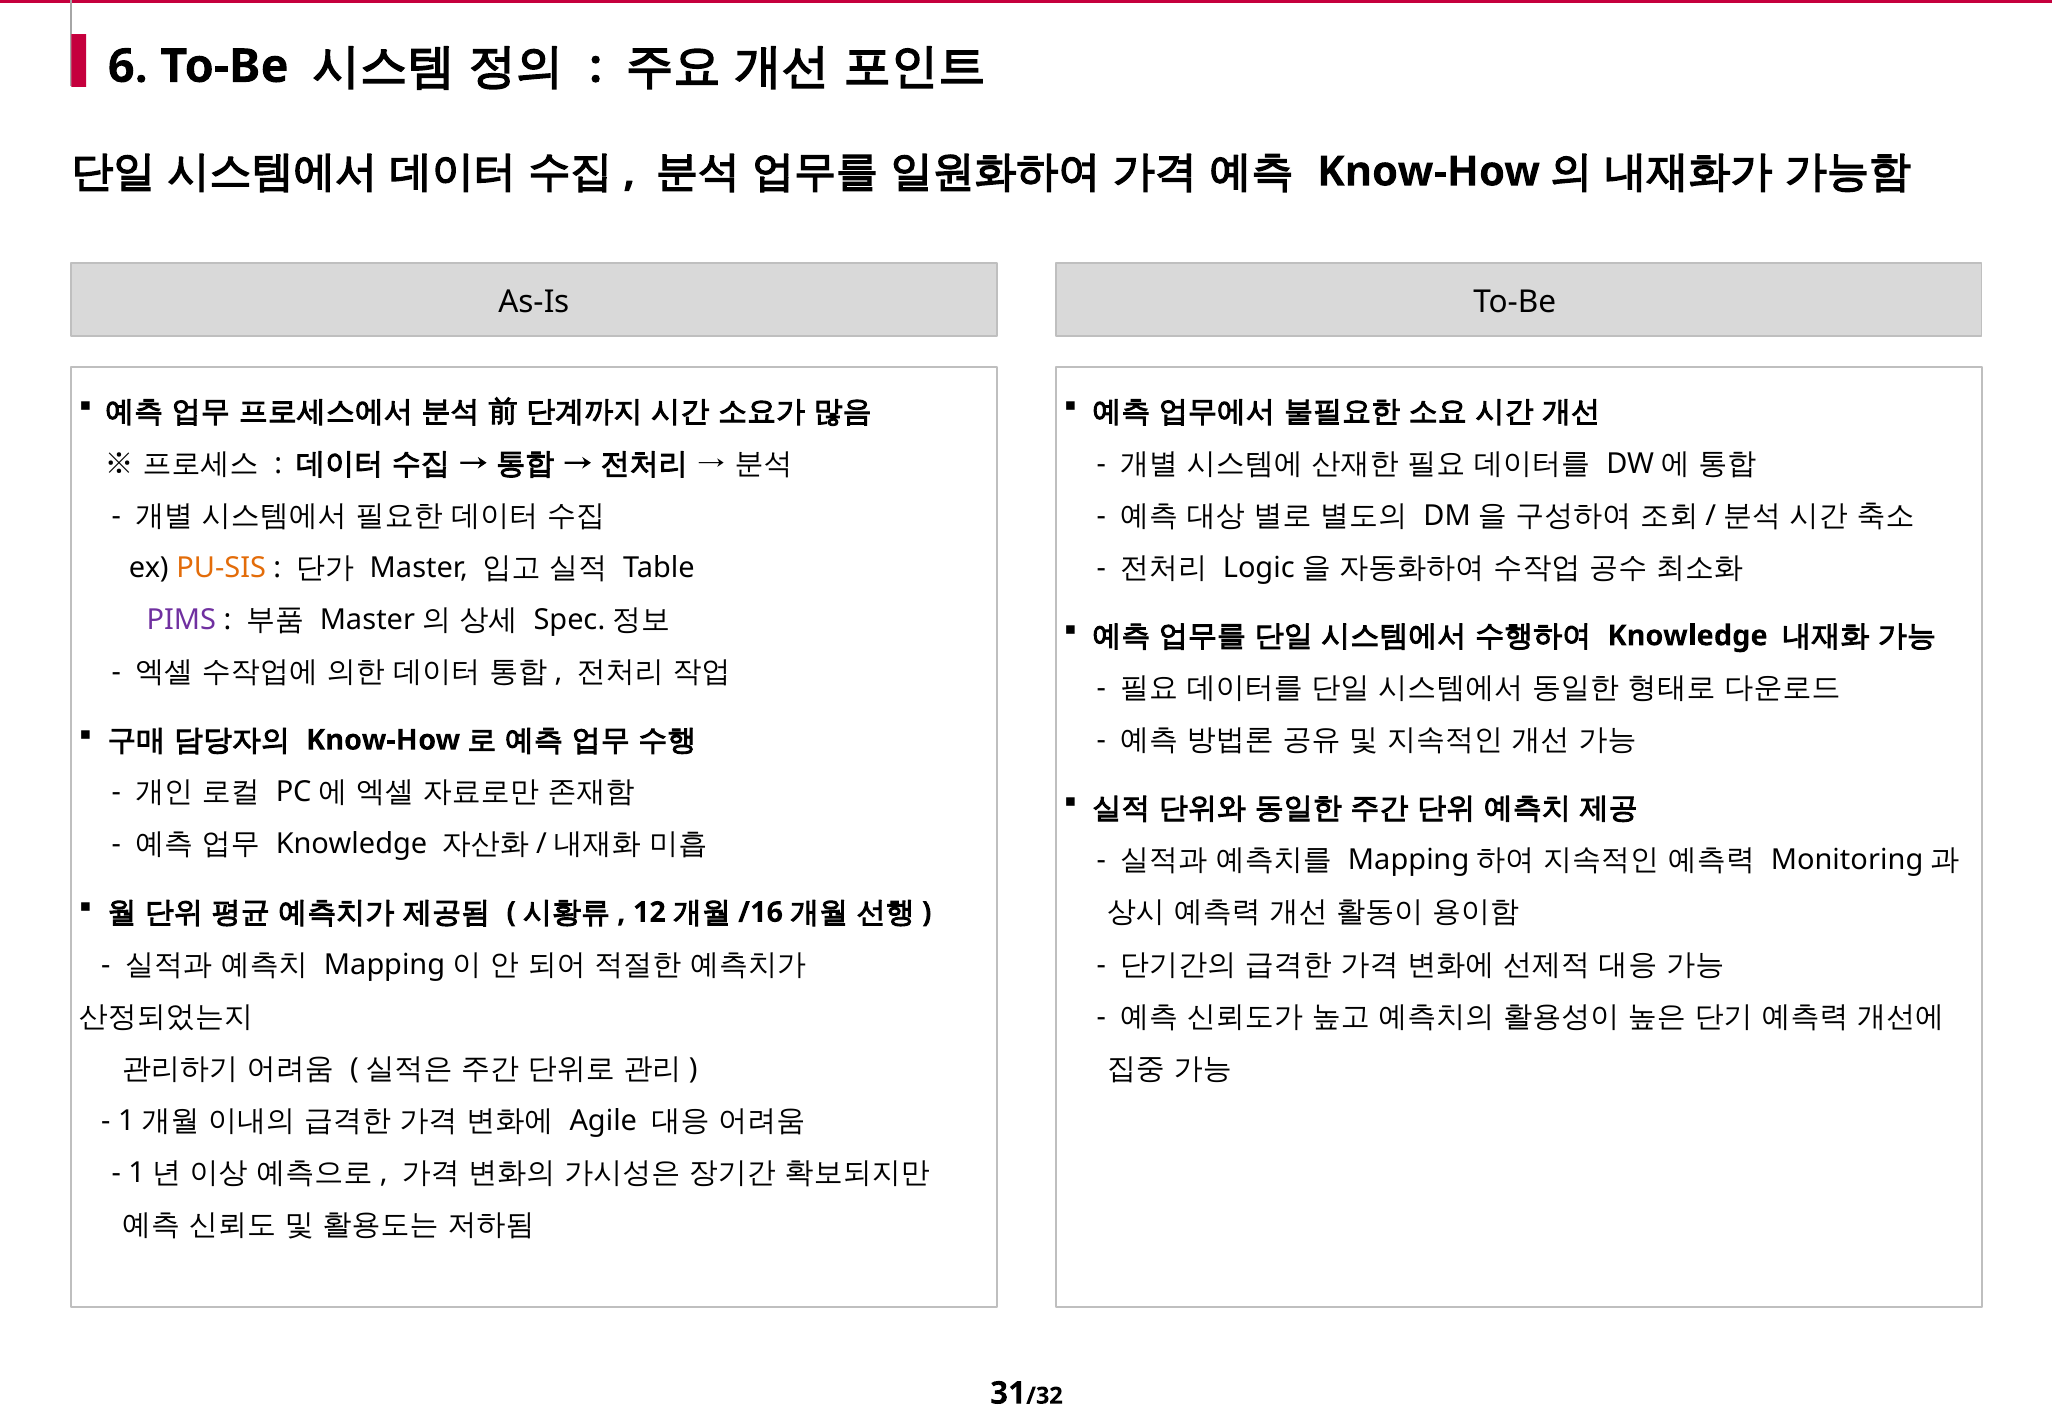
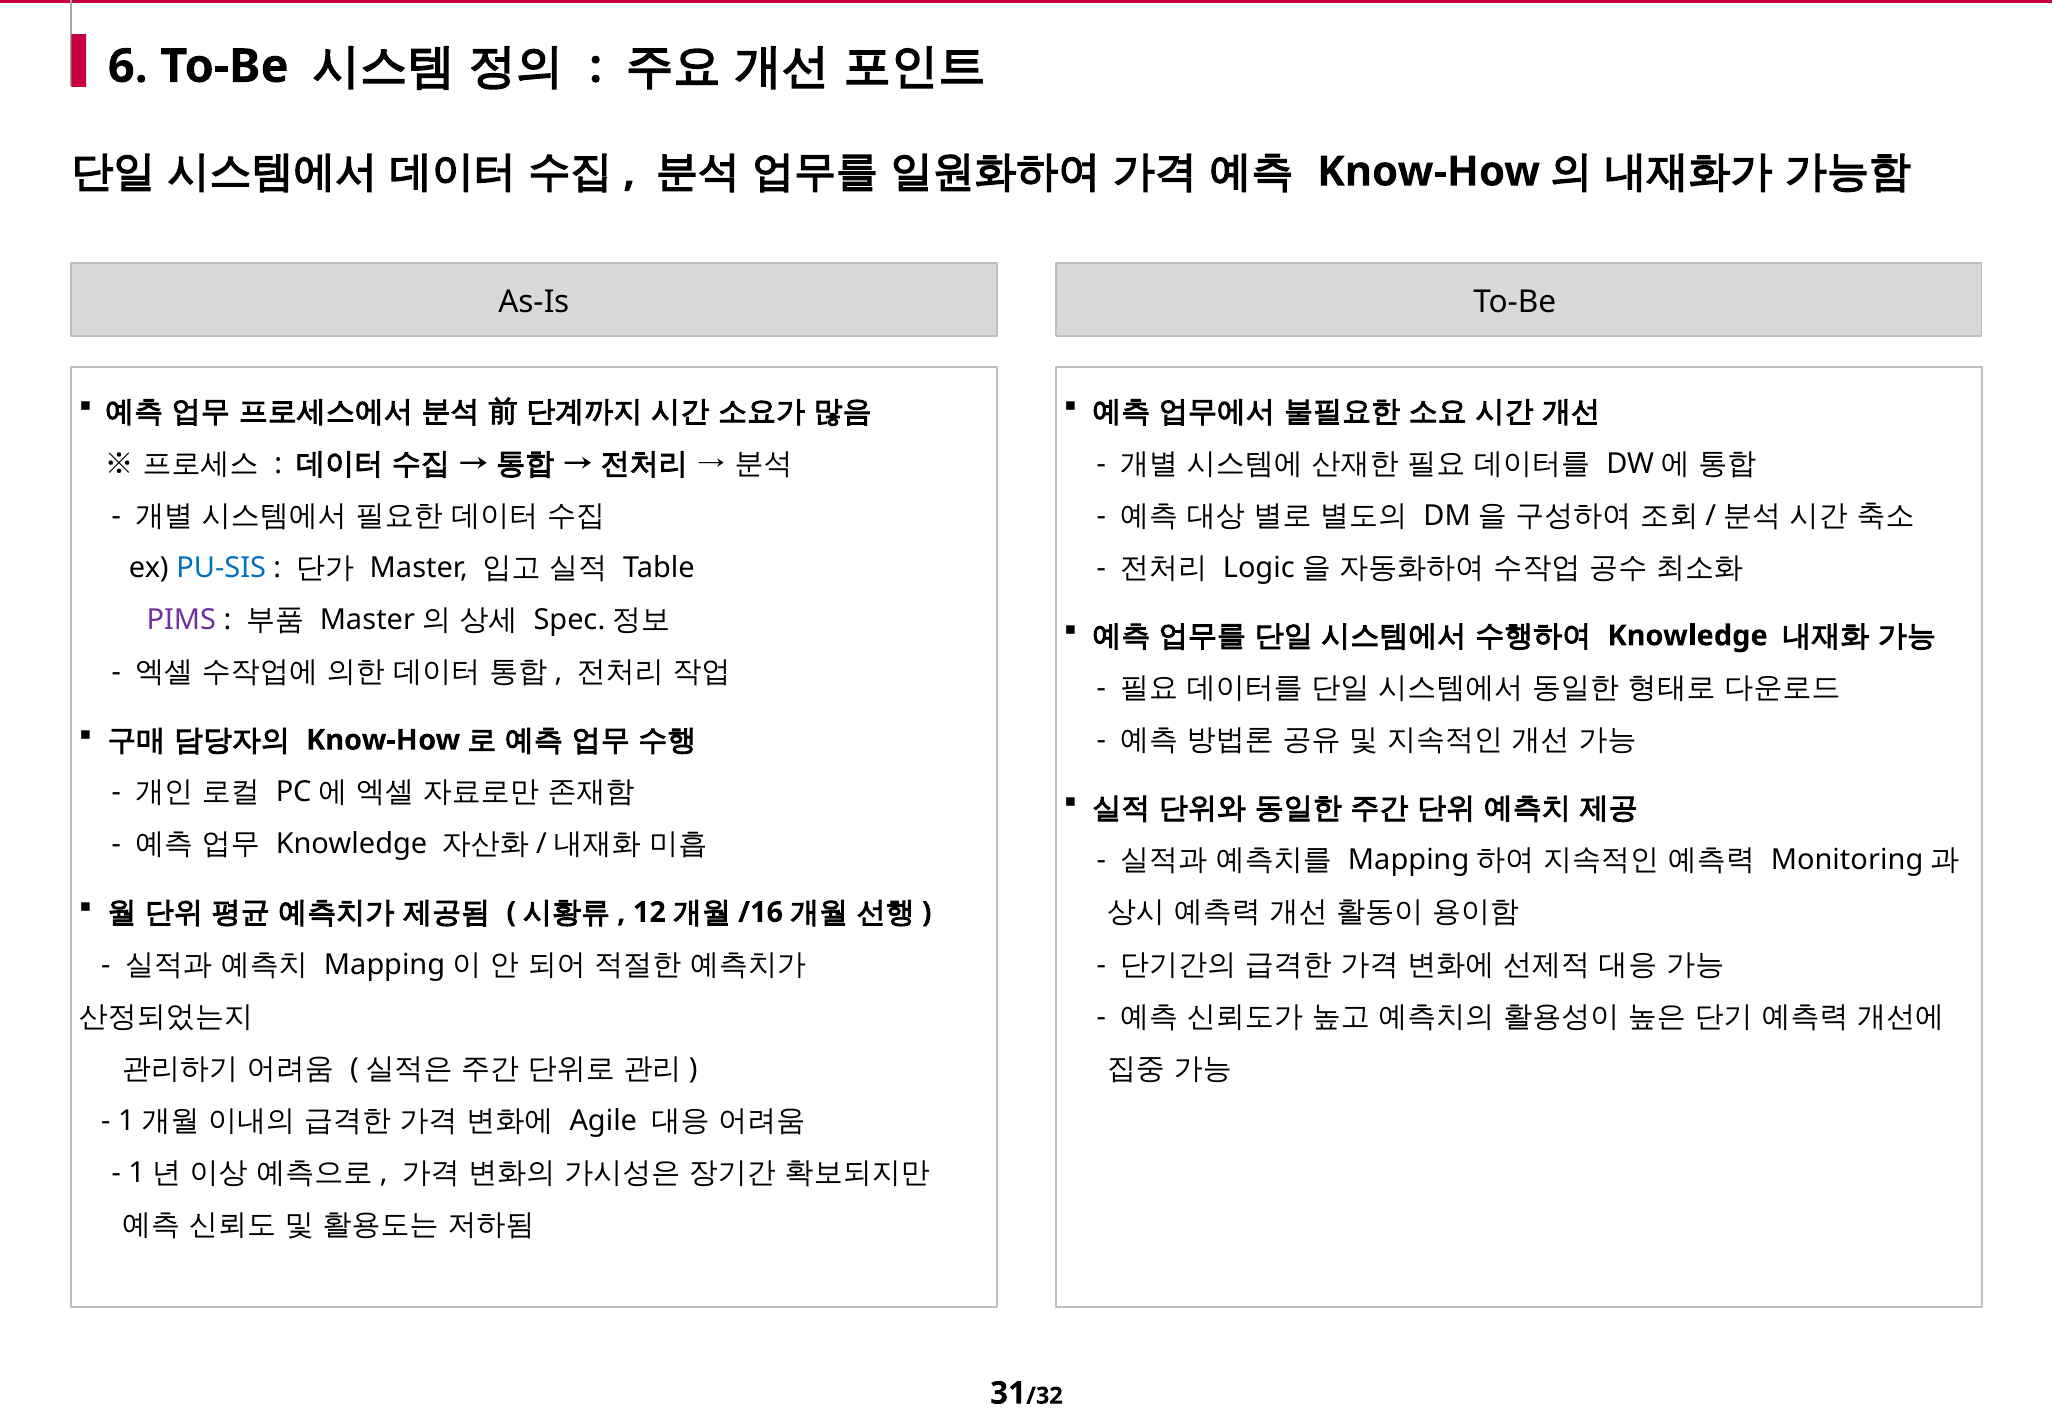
PU-SIS colour: orange -> blue (221, 568)
